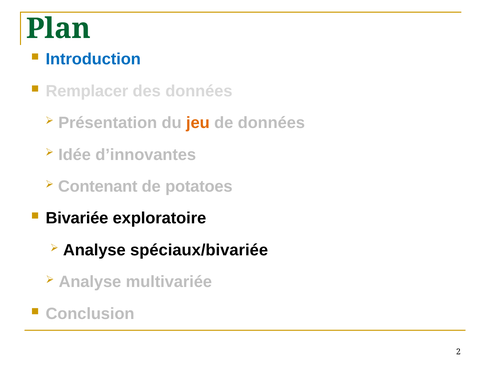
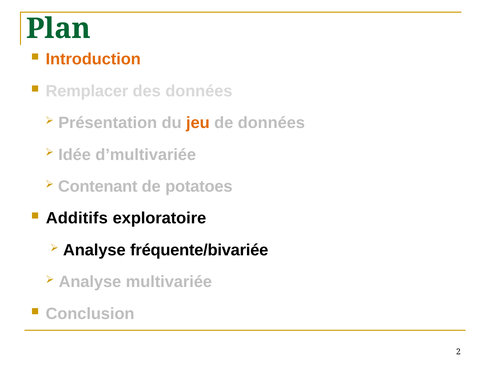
Introduction colour: blue -> orange (93, 59)
d’innovantes: d’innovantes -> d’multivariée (146, 155)
Bivariée: Bivariée -> Additifs (77, 219)
spéciaux/bivariée: spéciaux/bivariée -> fréquente/bivariée (199, 250)
